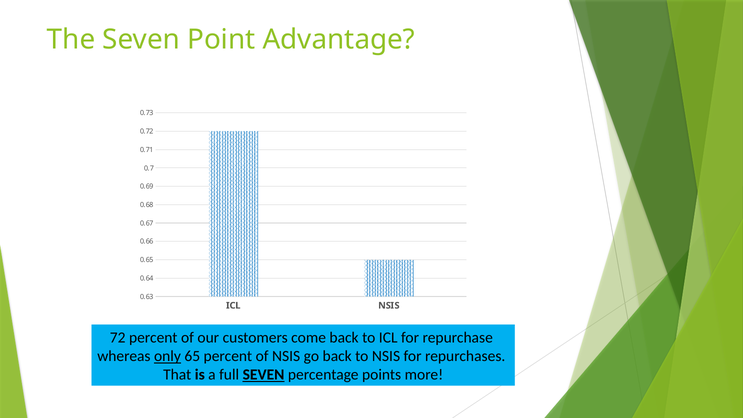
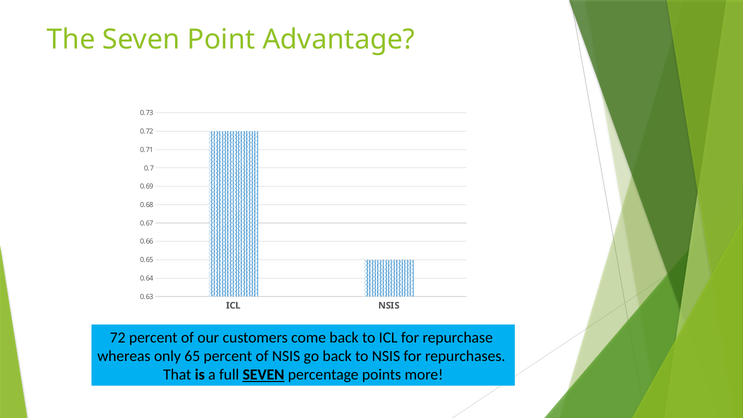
only underline: present -> none (167, 356)
